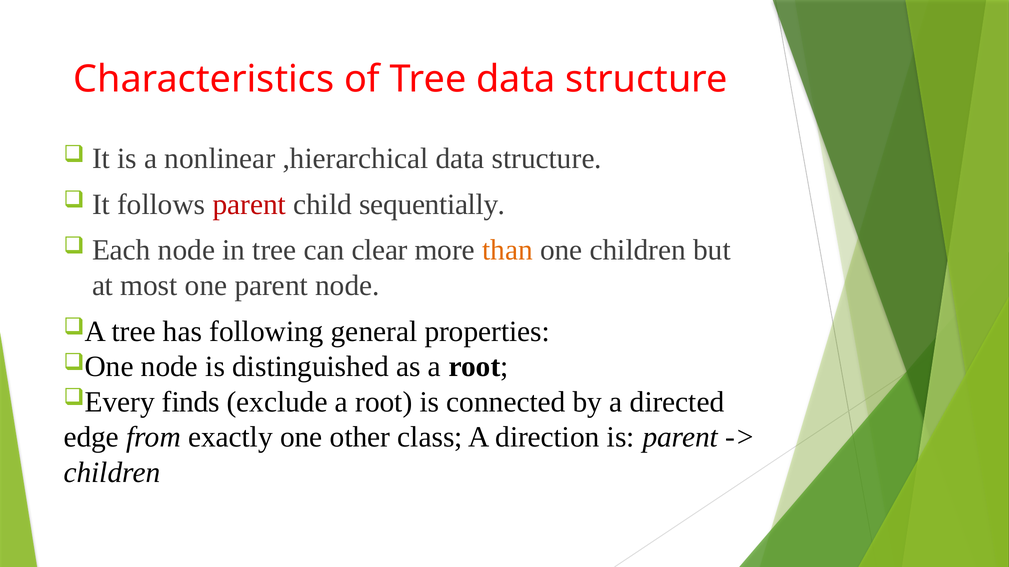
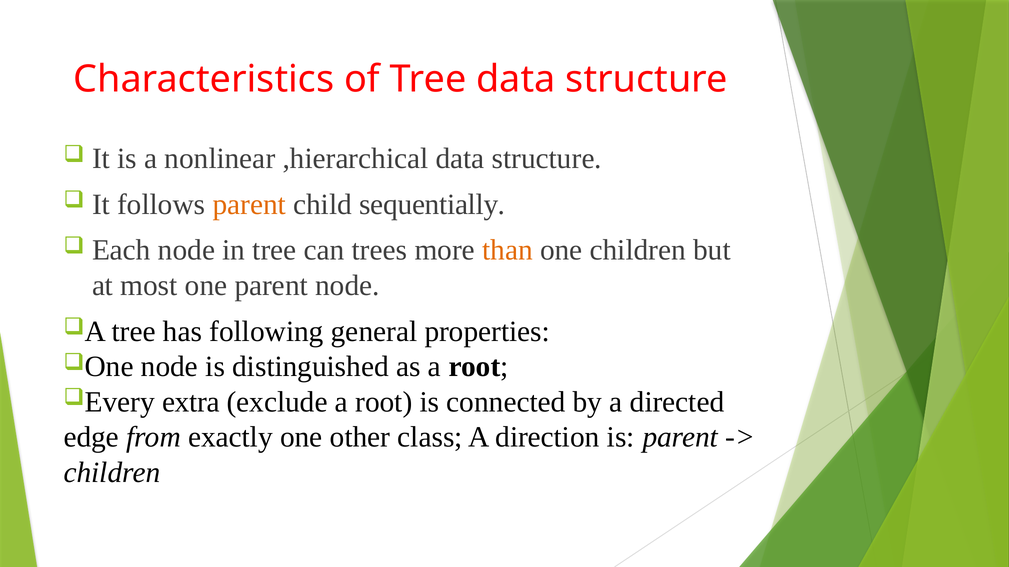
parent colour: red -> orange (249, 205)
clear: clear -> trees (380, 250)
finds: finds -> extra (191, 402)
